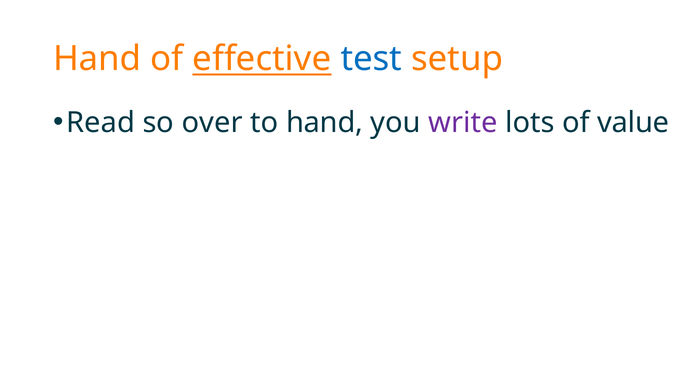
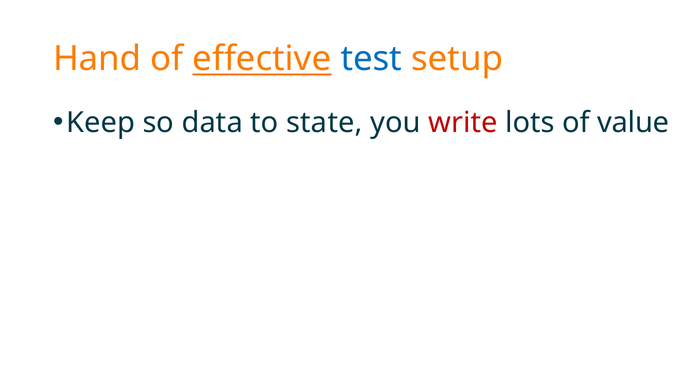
Read: Read -> Keep (101, 123)
over: over -> data (212, 123)
to hand: hand -> state (324, 123)
write colour: purple -> red (463, 123)
